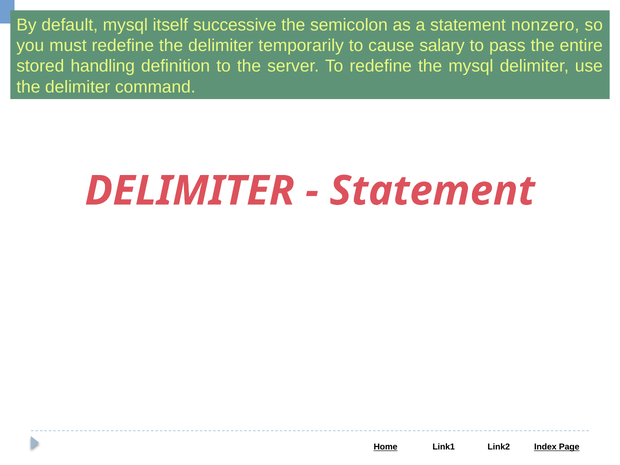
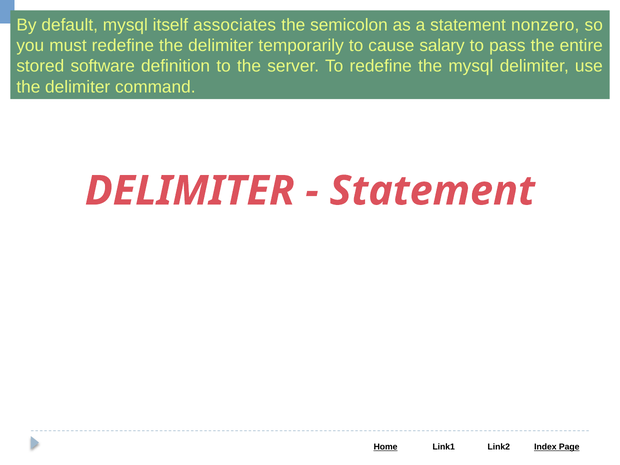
successive: successive -> associates (235, 25)
handling: handling -> software (103, 66)
